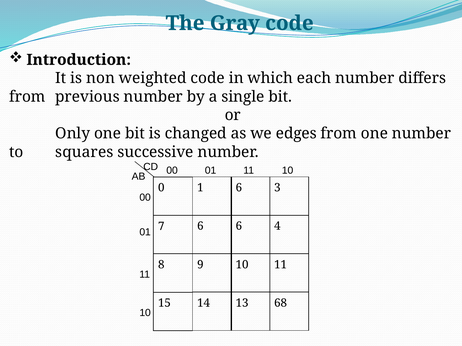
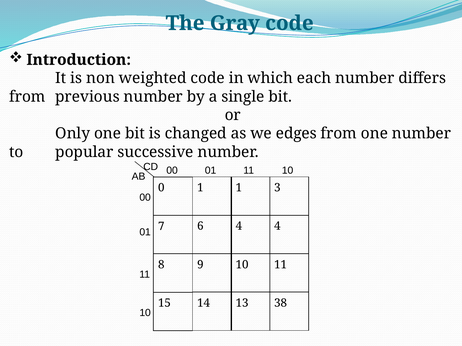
squares: squares -> popular (84, 152)
1 6: 6 -> 1 (239, 188)
6 6: 6 -> 4 (239, 226)
68: 68 -> 38 (281, 303)
